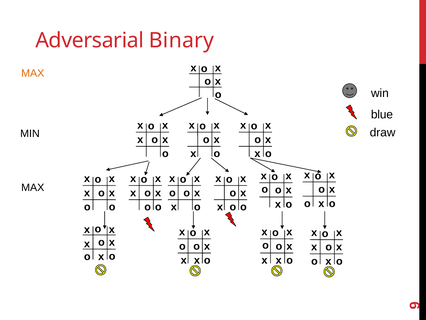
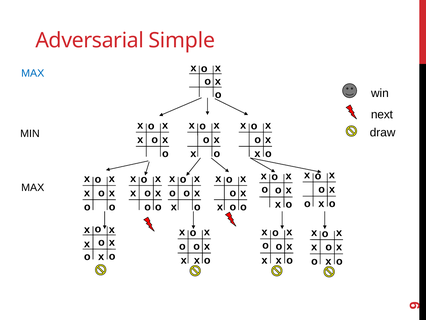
Binary: Binary -> Simple (182, 40)
MAX colour: orange -> blue (33, 73)
blue: blue -> next (382, 115)
